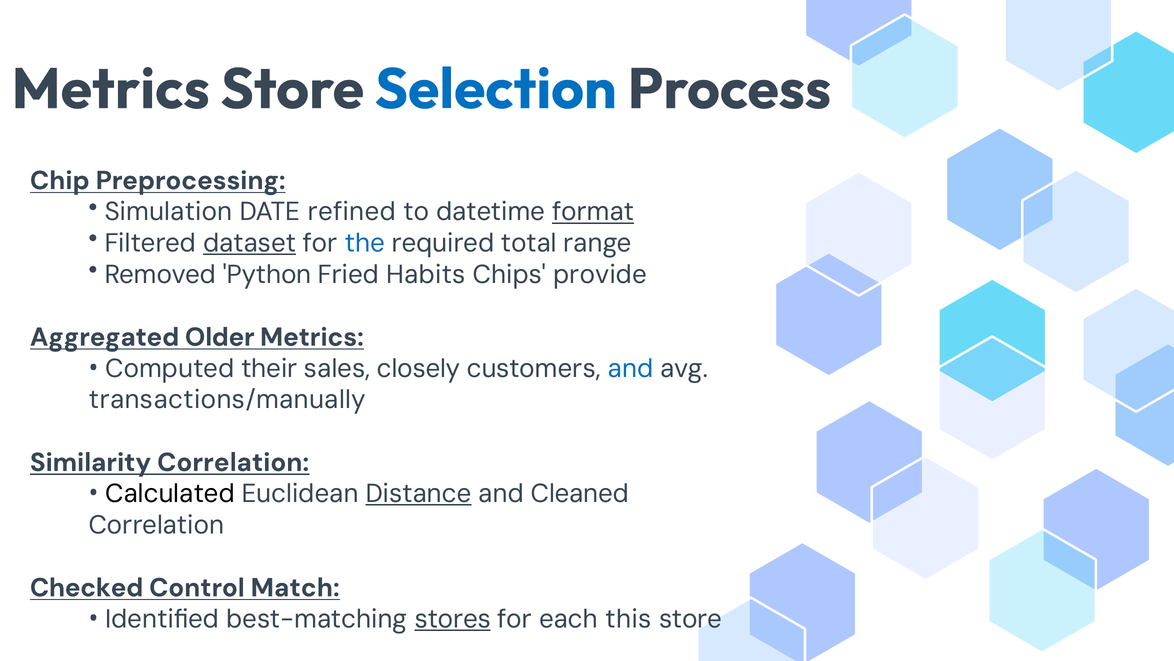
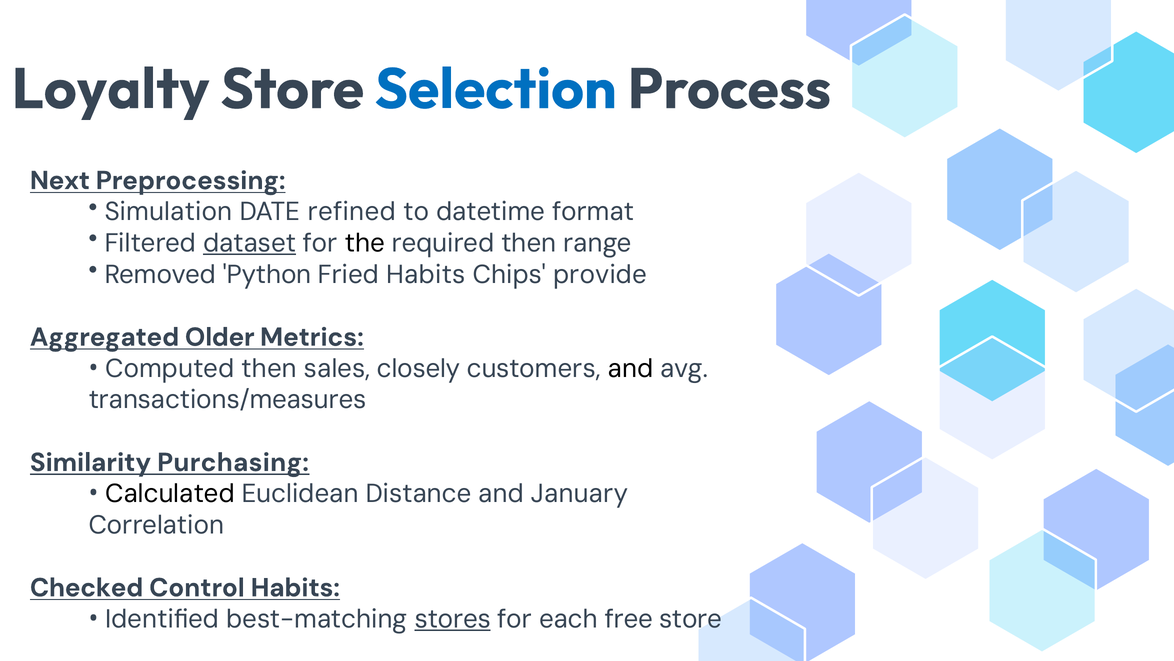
Metrics: Metrics -> Loyalty (111, 89)
Chip: Chip -> Next (60, 180)
format underline: present -> none (593, 212)
the colour: blue -> black (365, 243)
required total: total -> then (529, 243)
Computed their: their -> then (269, 368)
and colour: blue -> black (631, 368)
transactions/manually: transactions/manually -> transactions/measures (228, 399)
Similarity Correlation: Correlation -> Purchasing (233, 462)
Distance underline: present -> none (419, 493)
Cleaned: Cleaned -> January (580, 493)
Control Match: Match -> Habits (295, 587)
this: this -> free (629, 618)
